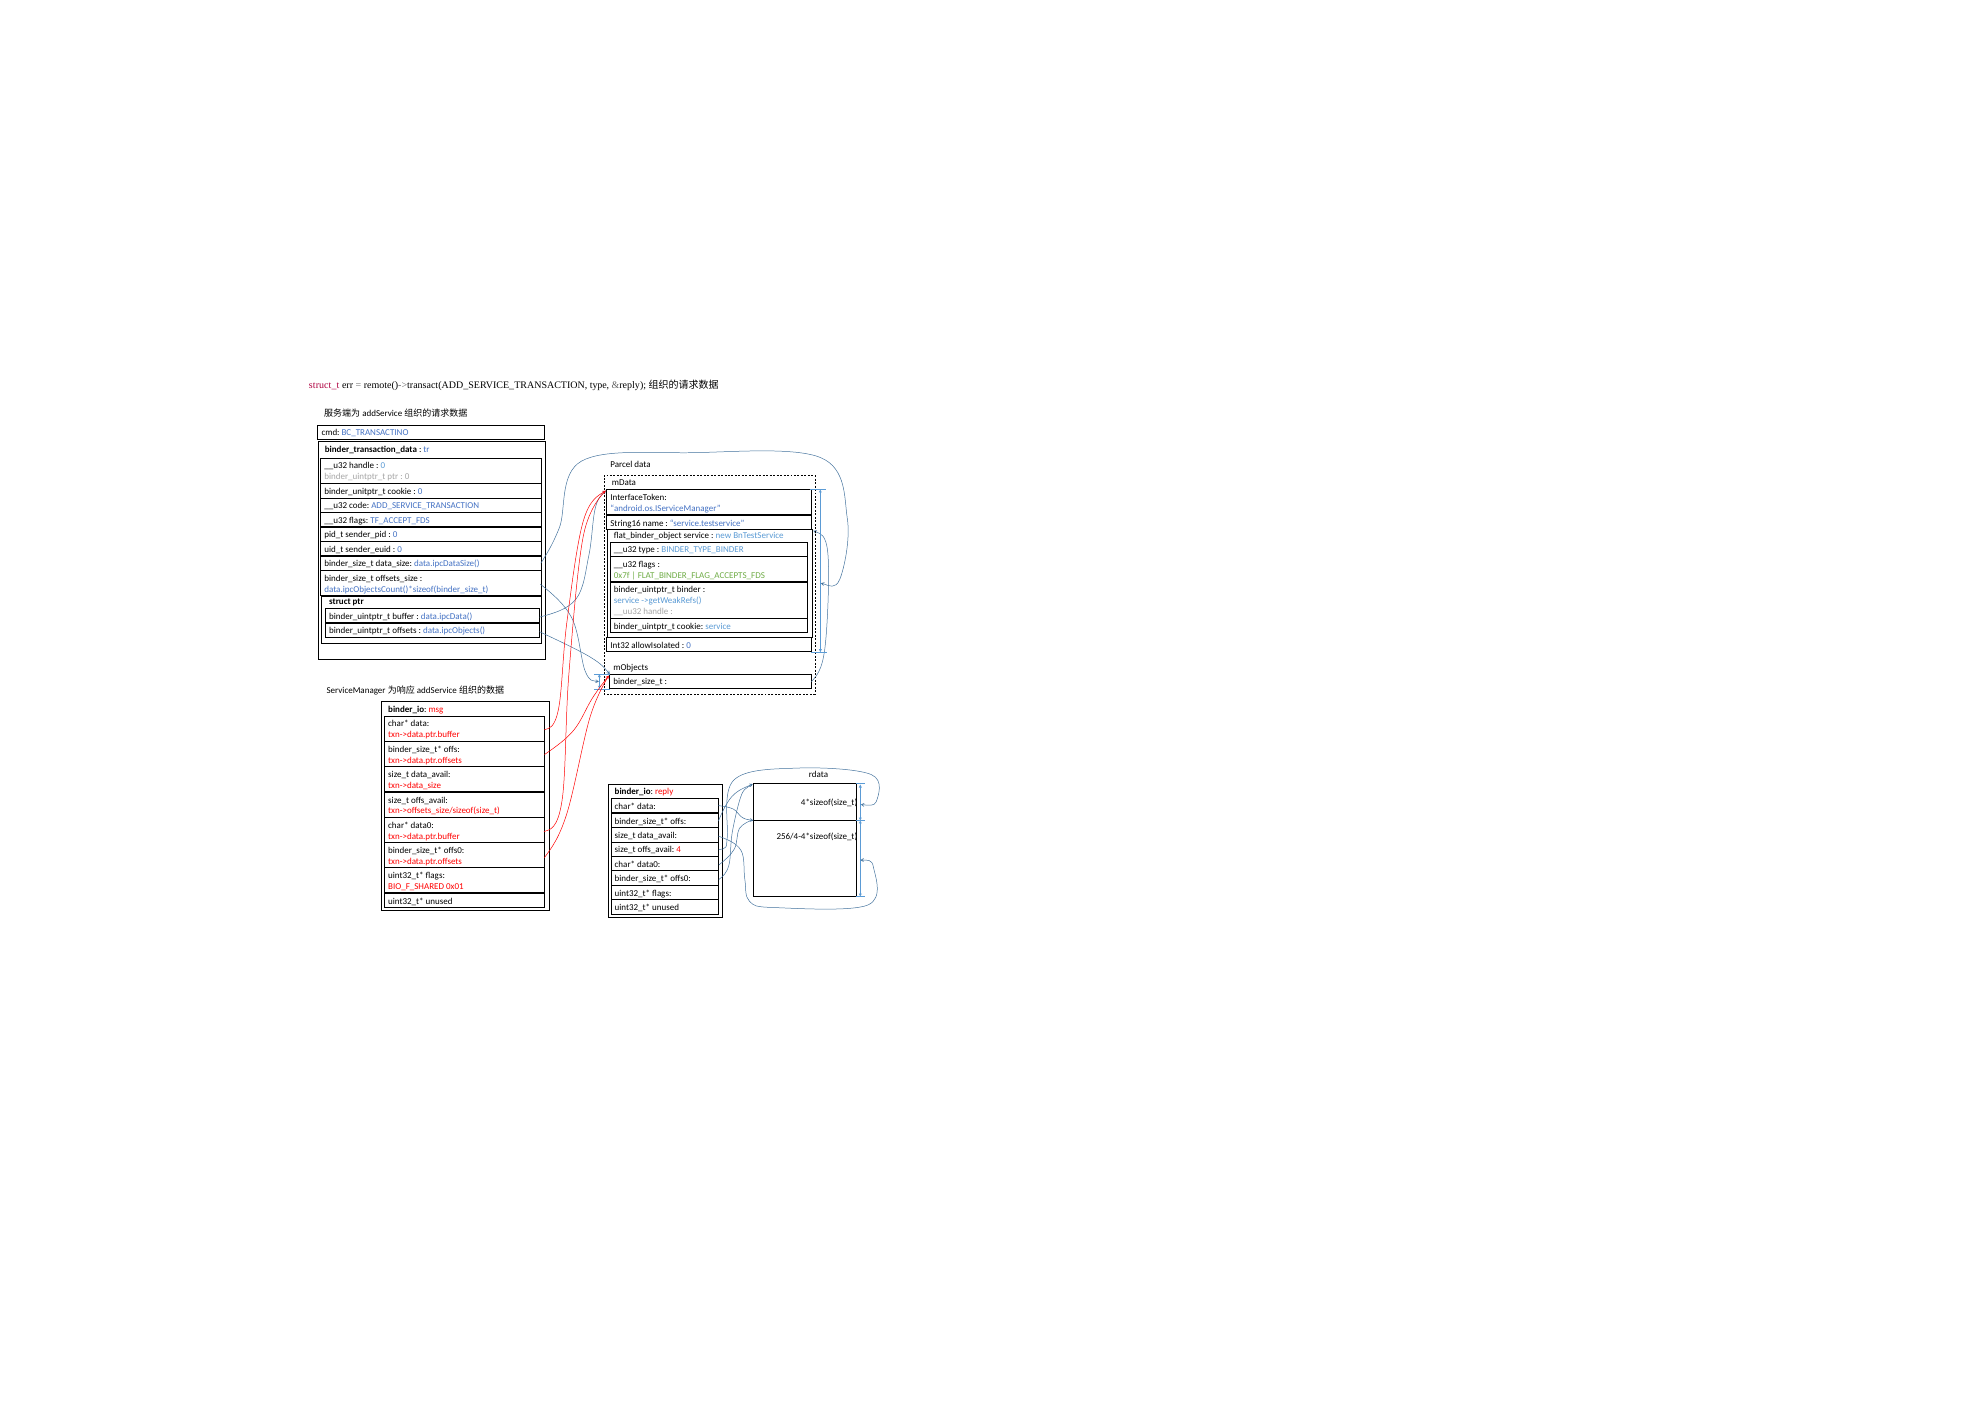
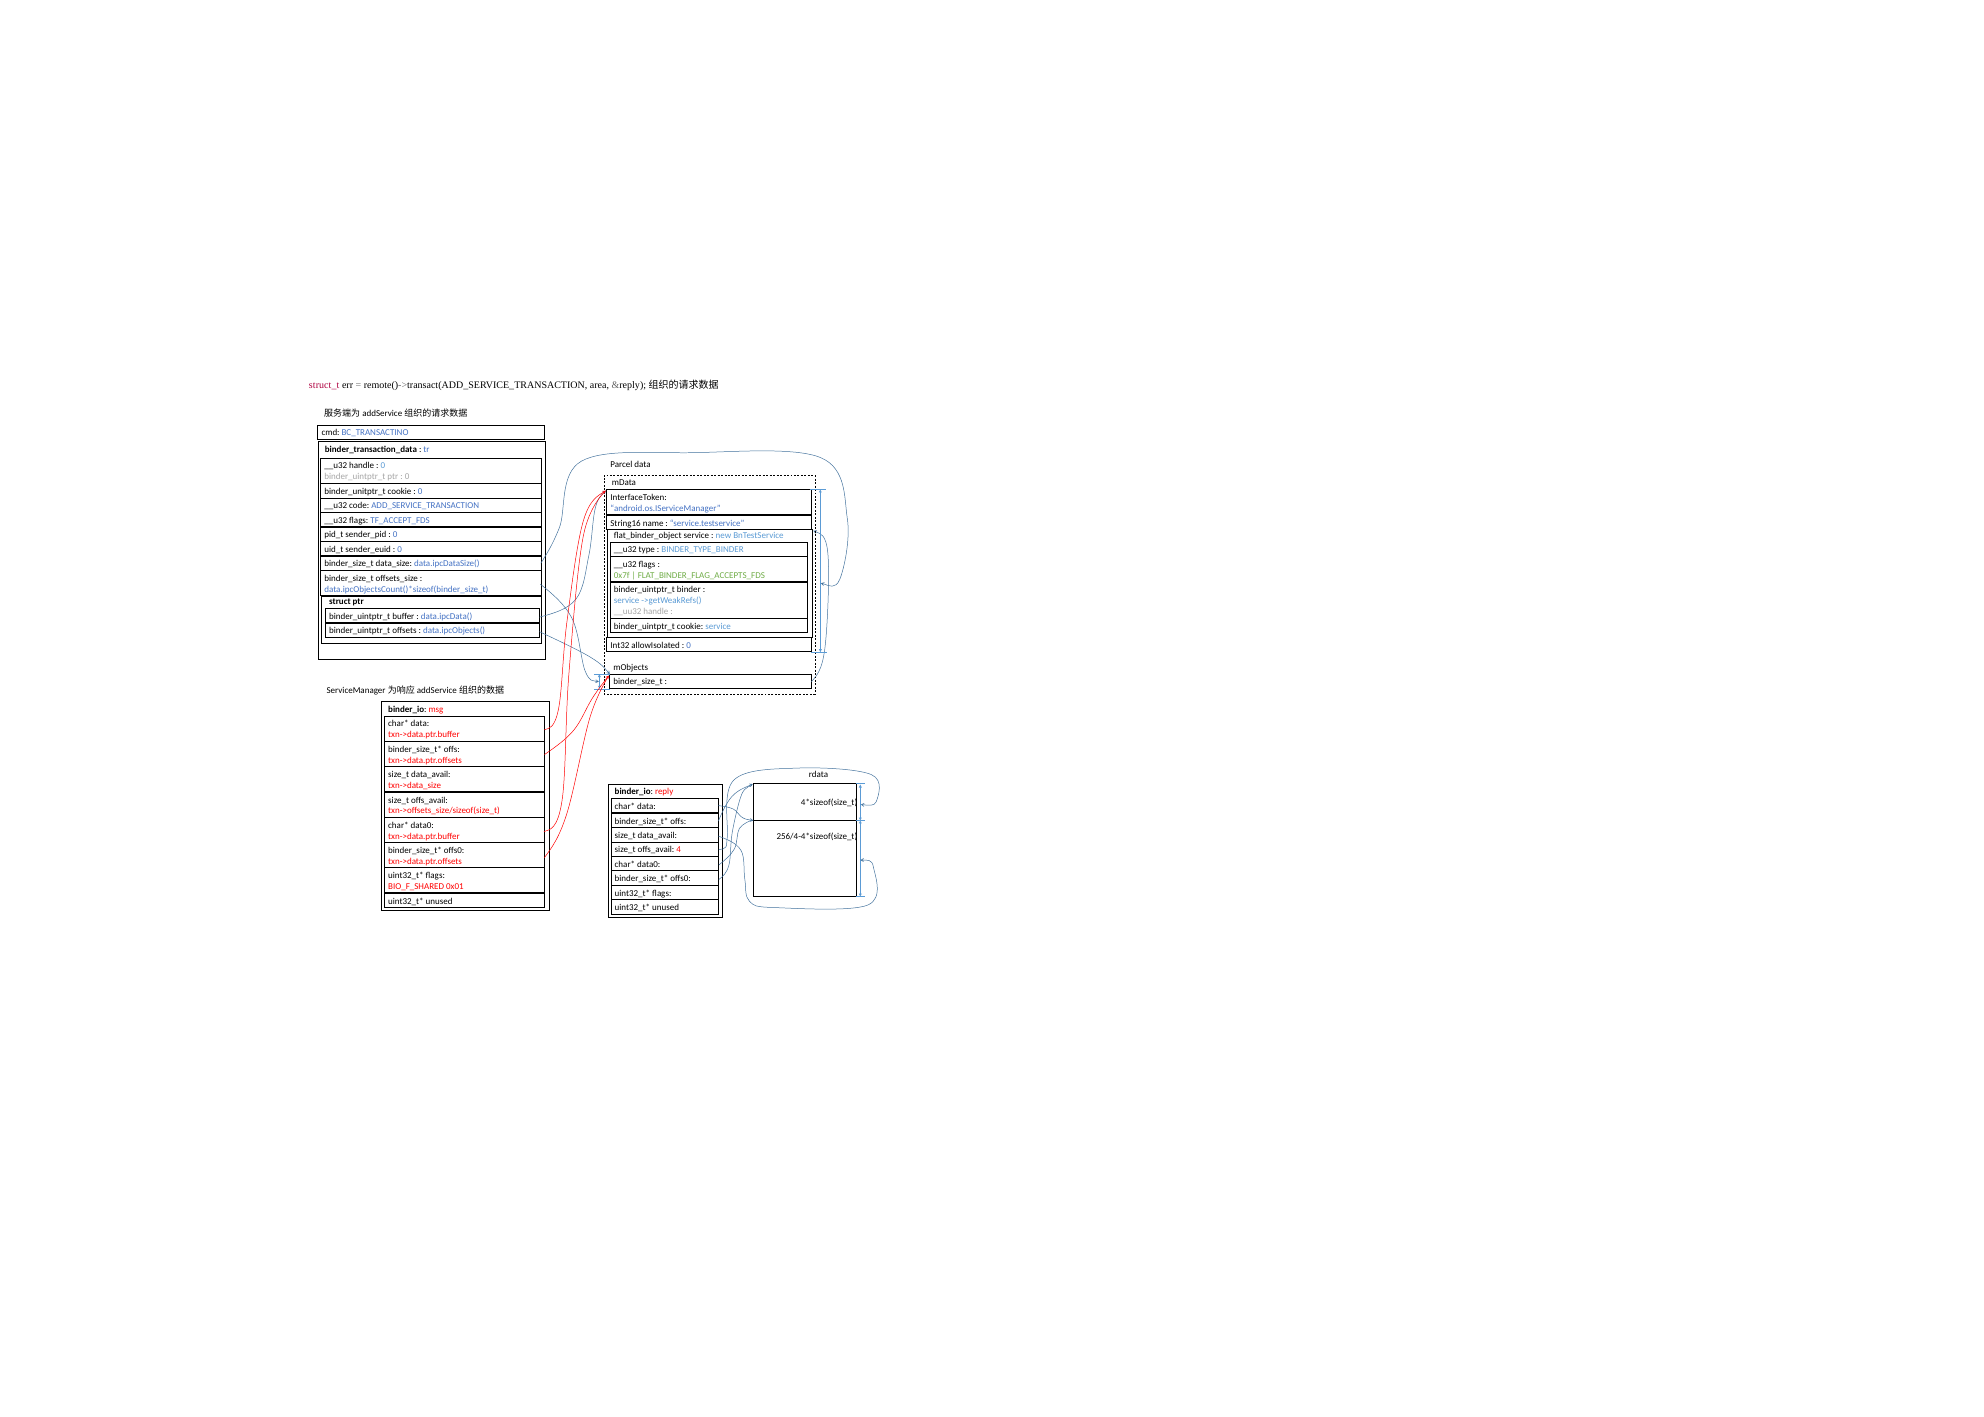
remote()->transact(ADD_SERVICE_TRANSACTION type: type -> area (599, 385)
